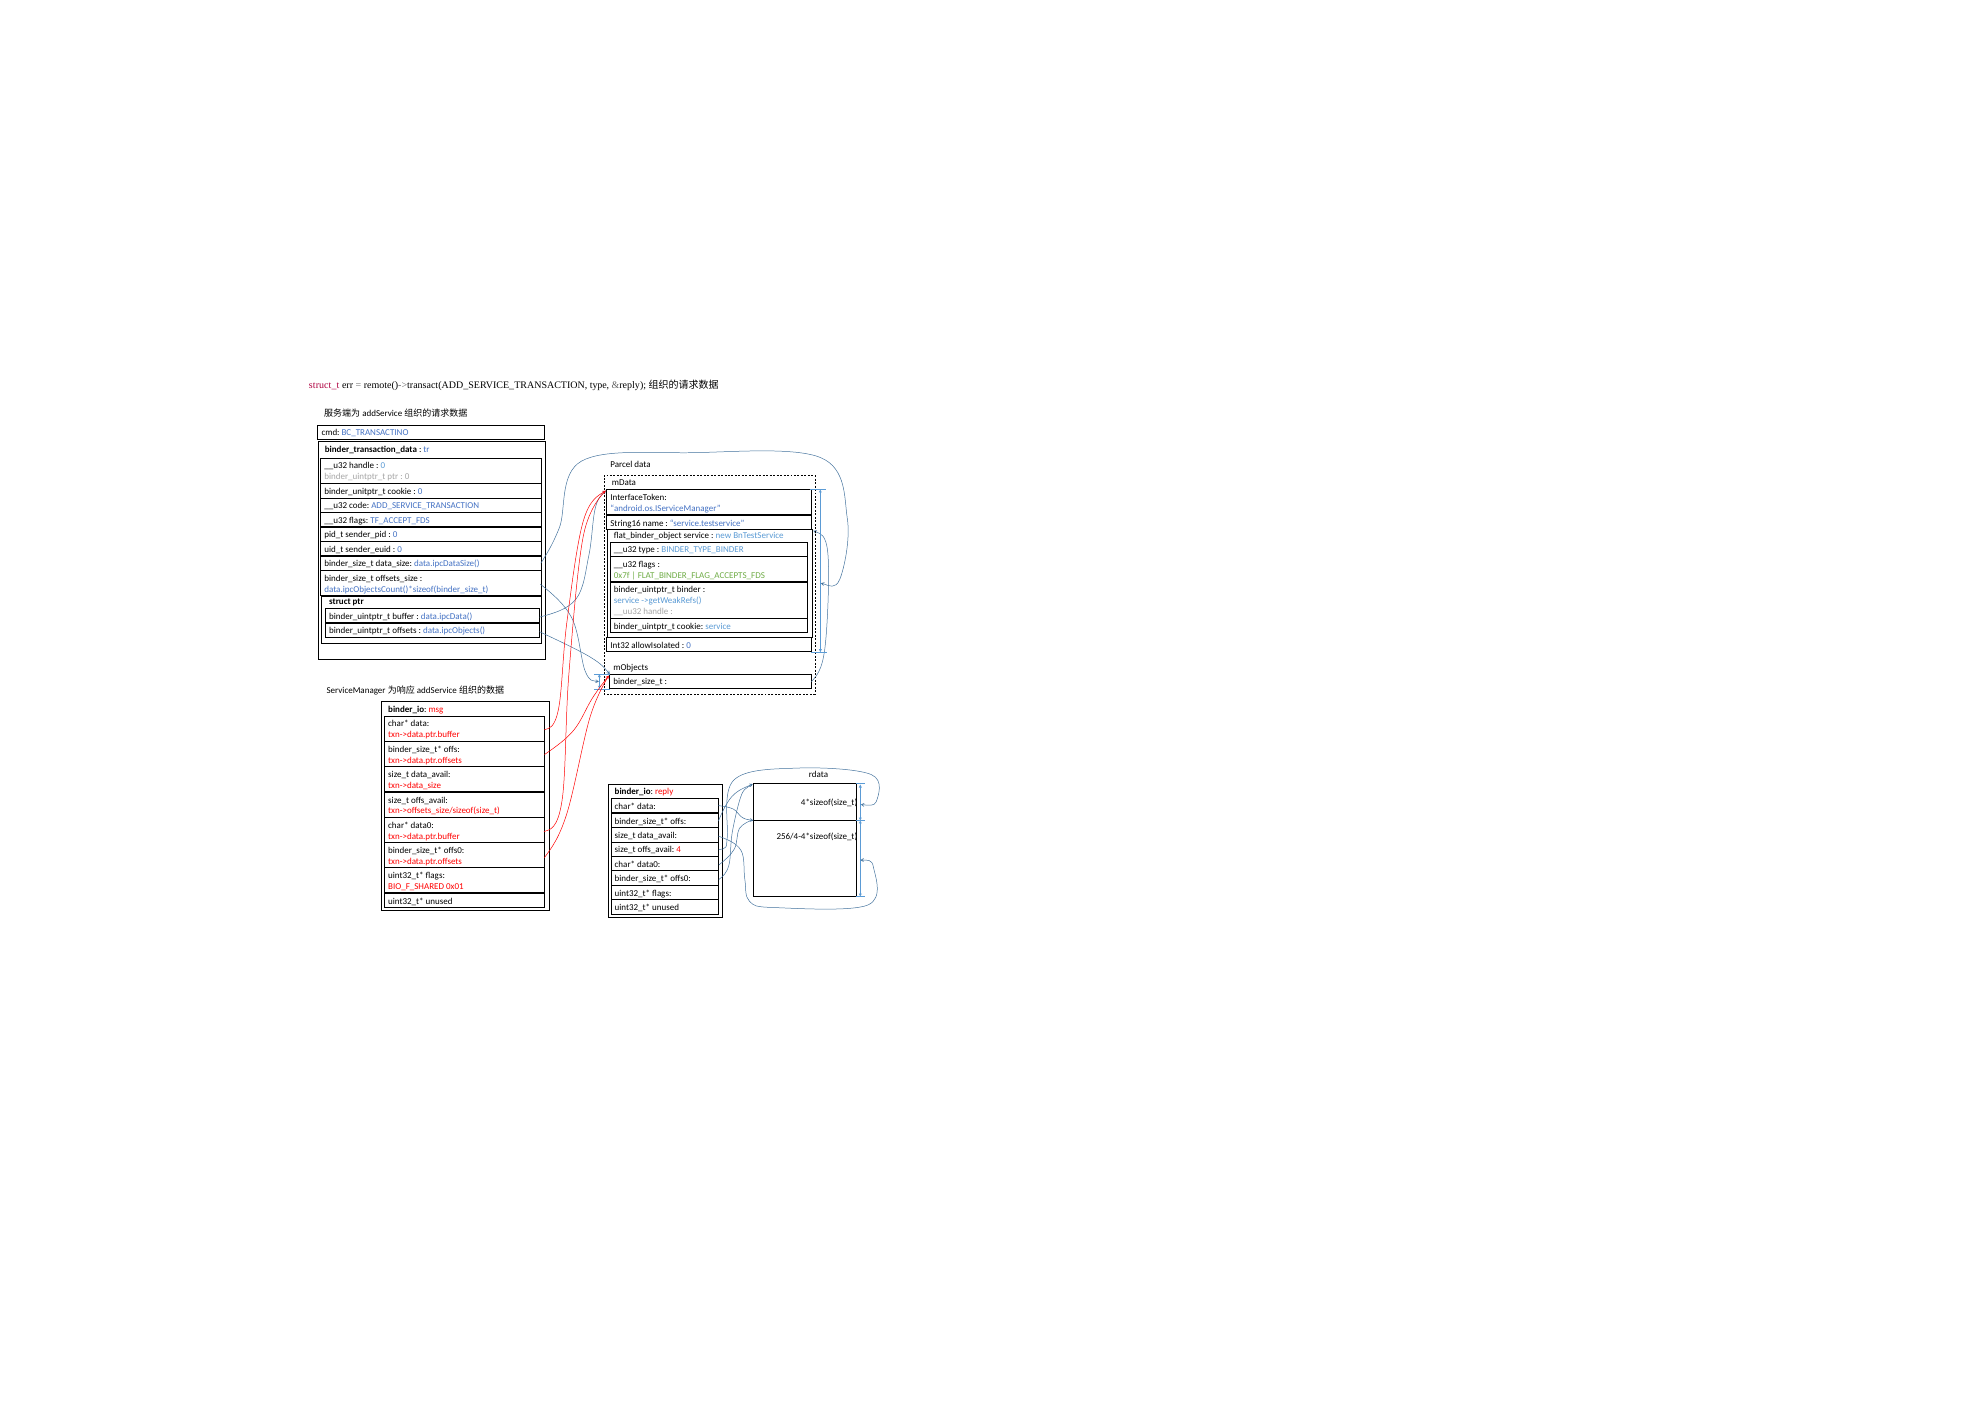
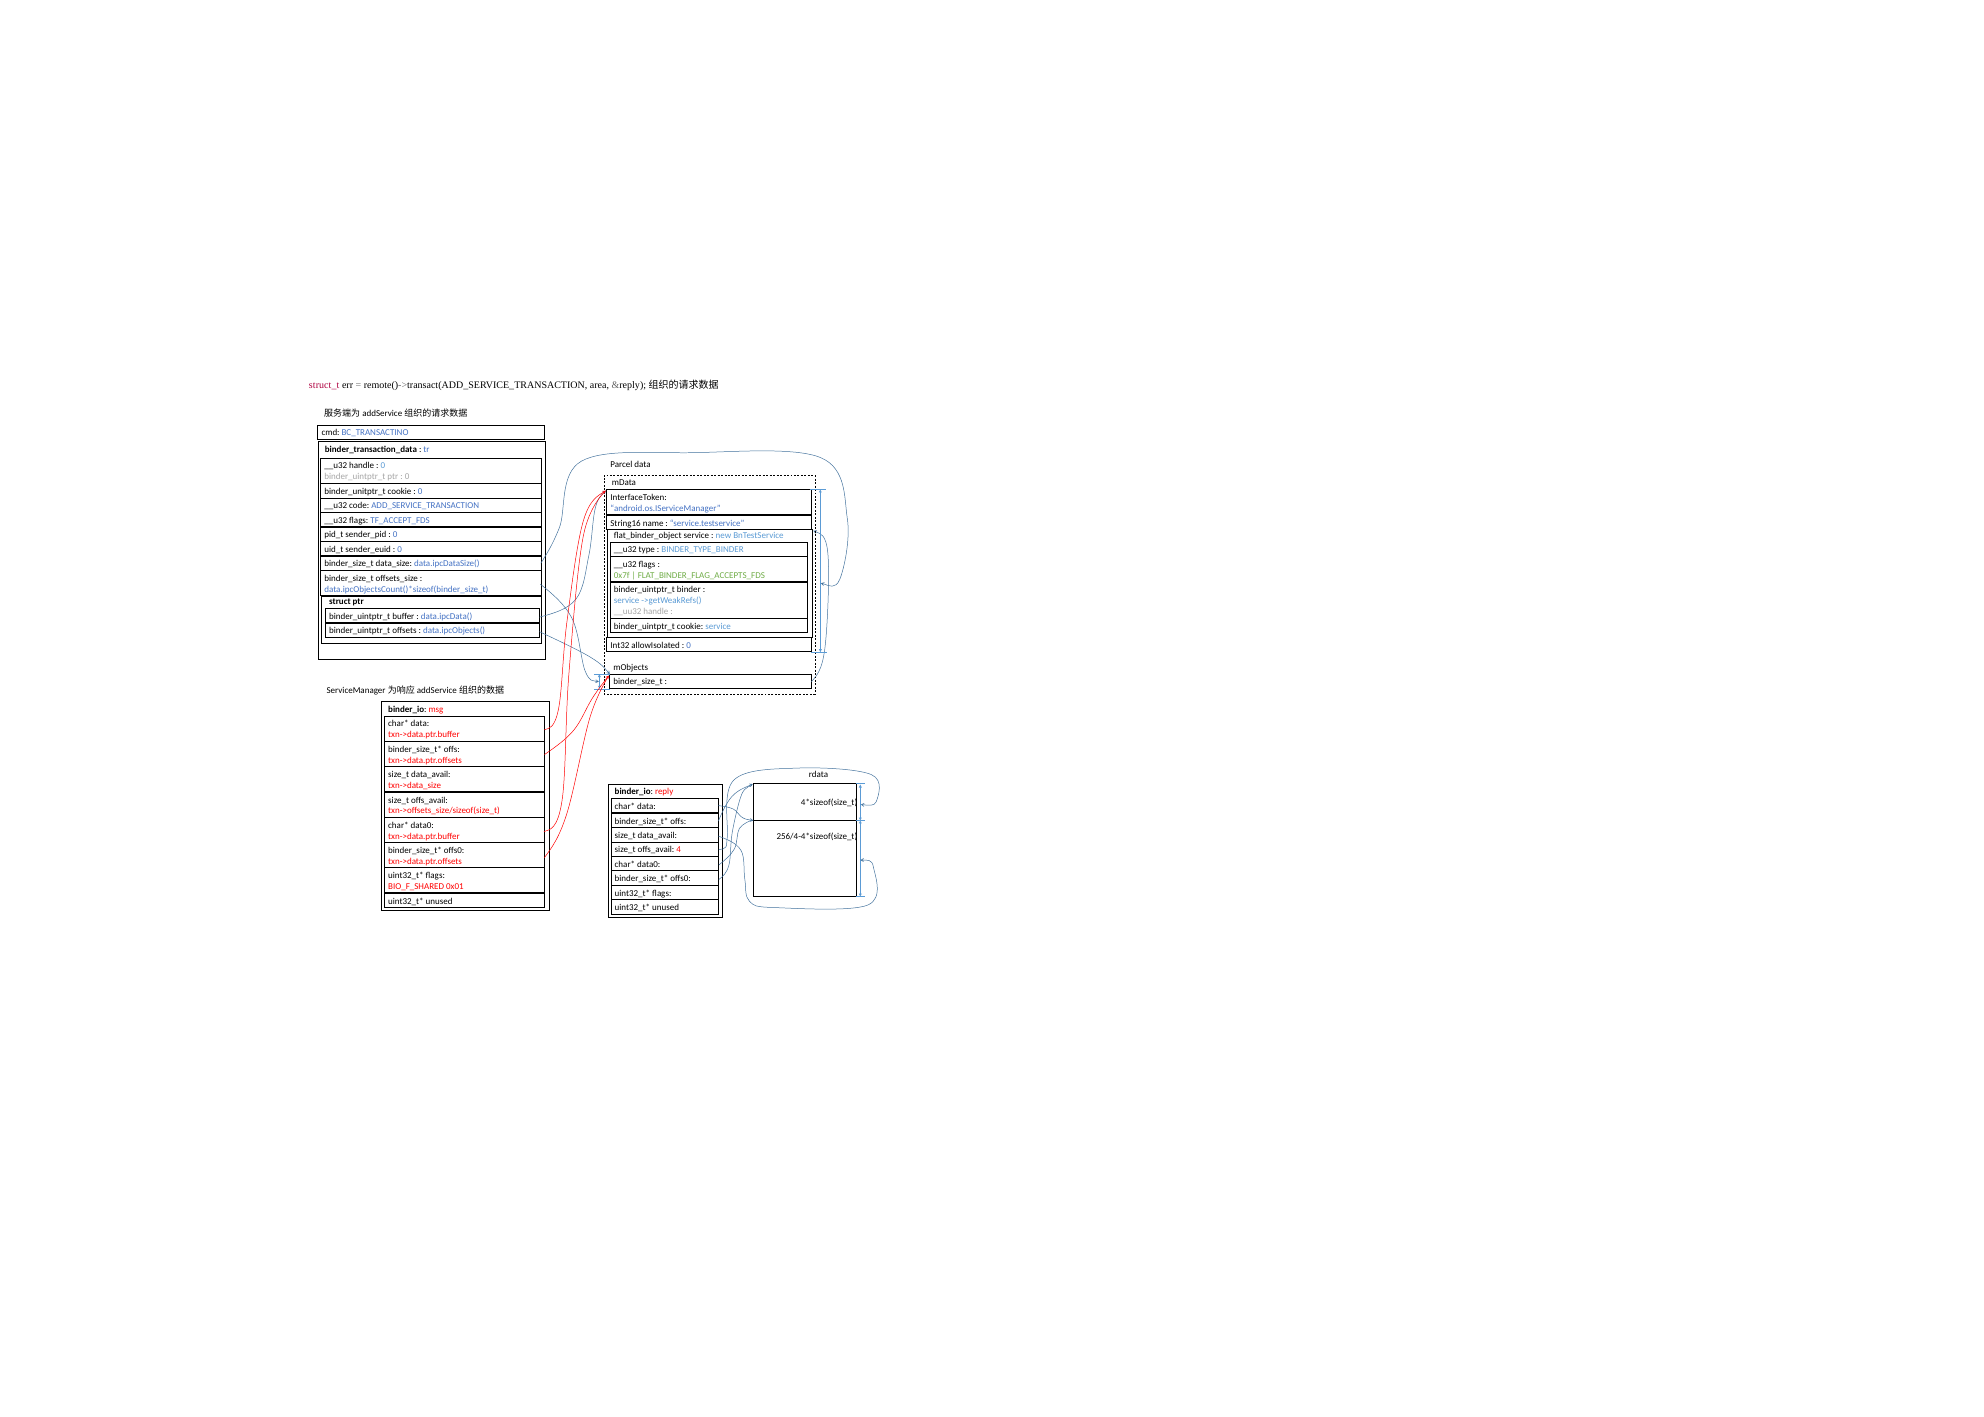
remote()->transact(ADD_SERVICE_TRANSACTION type: type -> area (599, 385)
